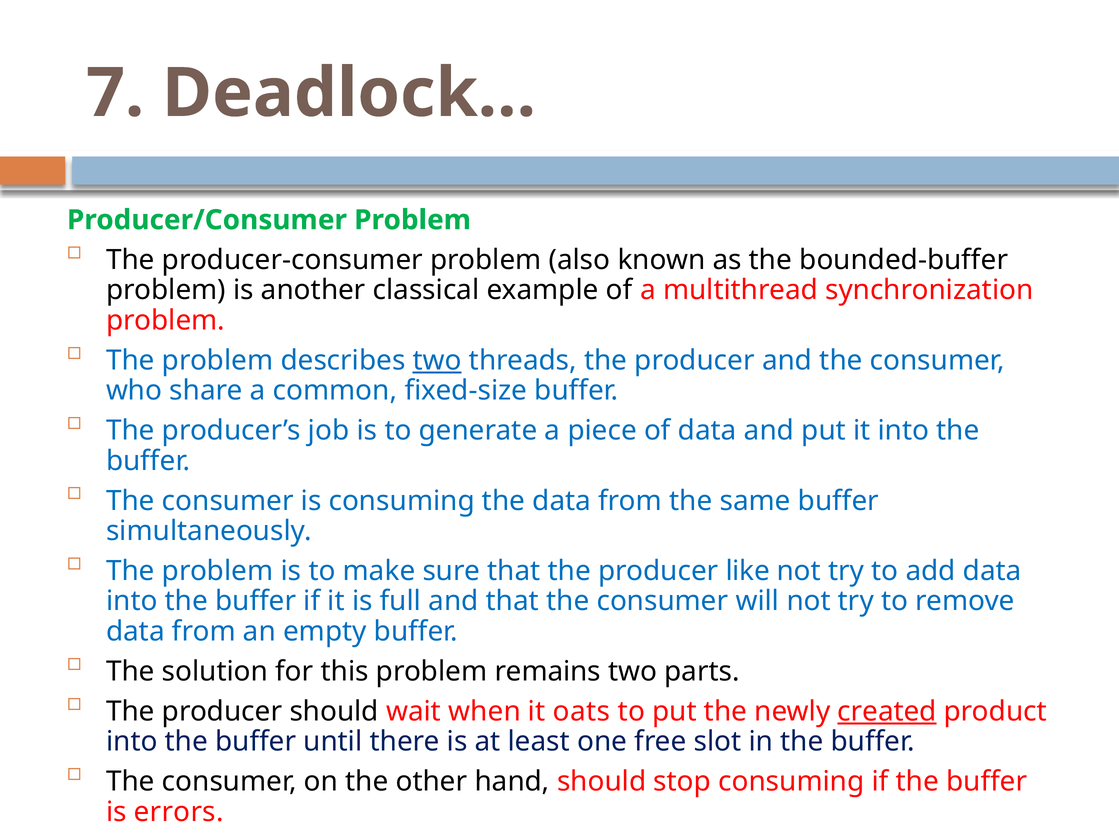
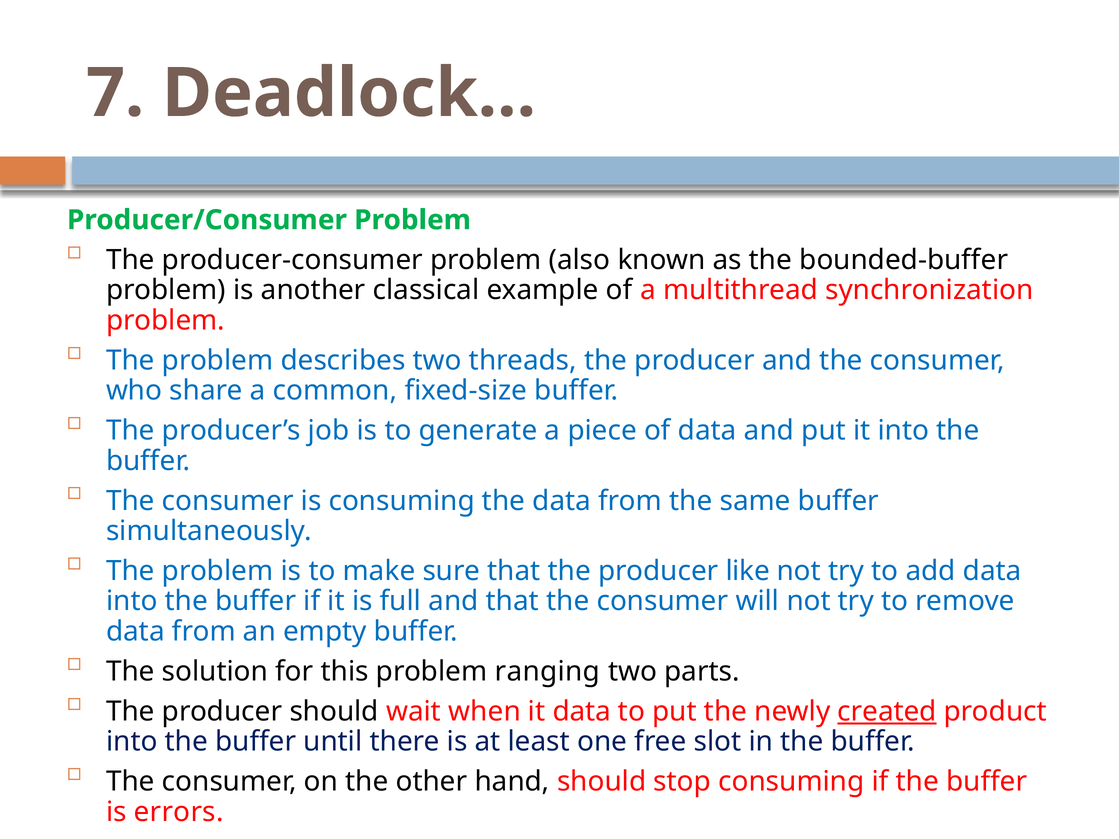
two underline: present -> none (437, 361)
remains: remains -> ranging (548, 672)
it oats: oats -> data (582, 712)
